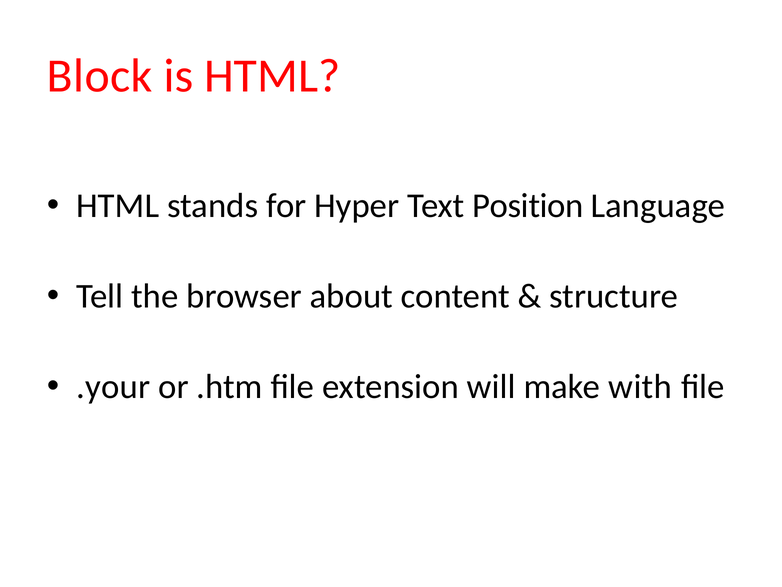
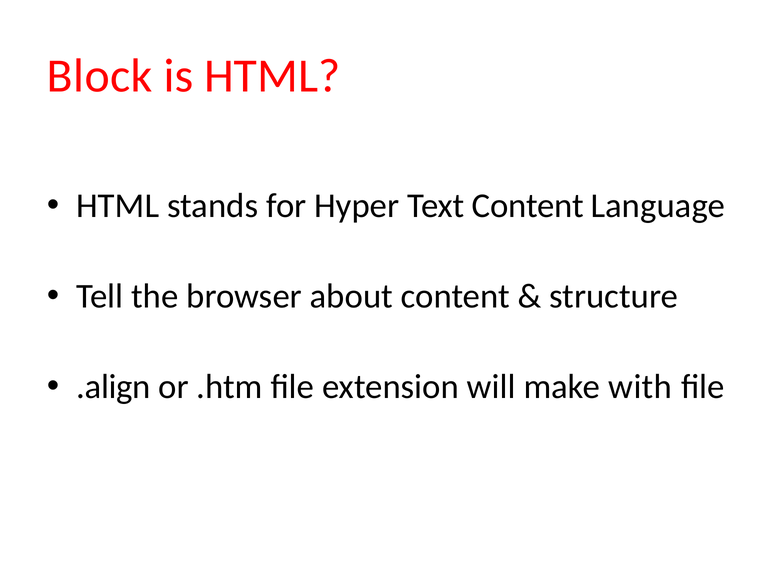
Text Position: Position -> Content (528, 206)
.your: .your -> .align (113, 387)
